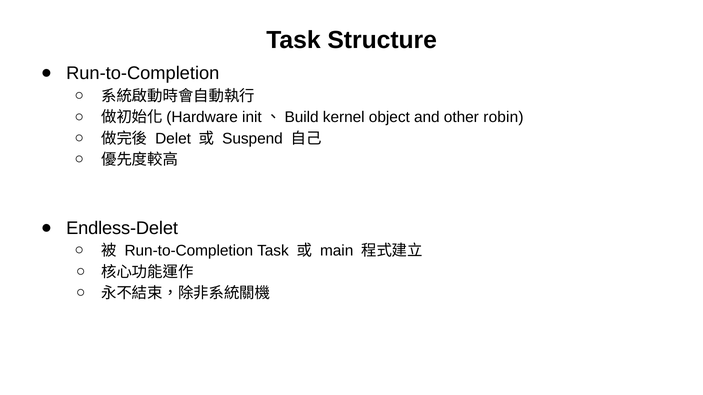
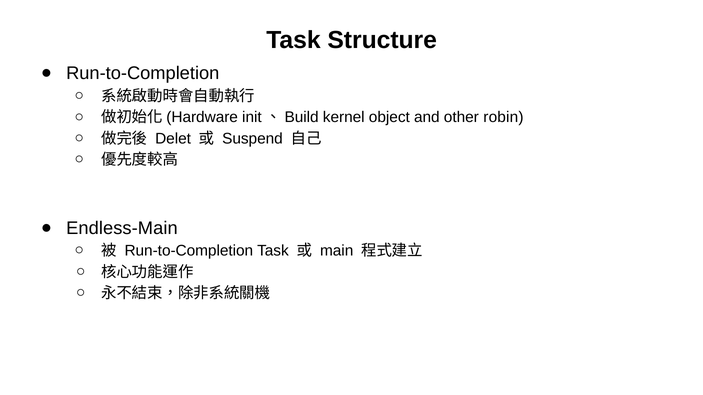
Endless-Delet: Endless-Delet -> Endless-Main (122, 228)
